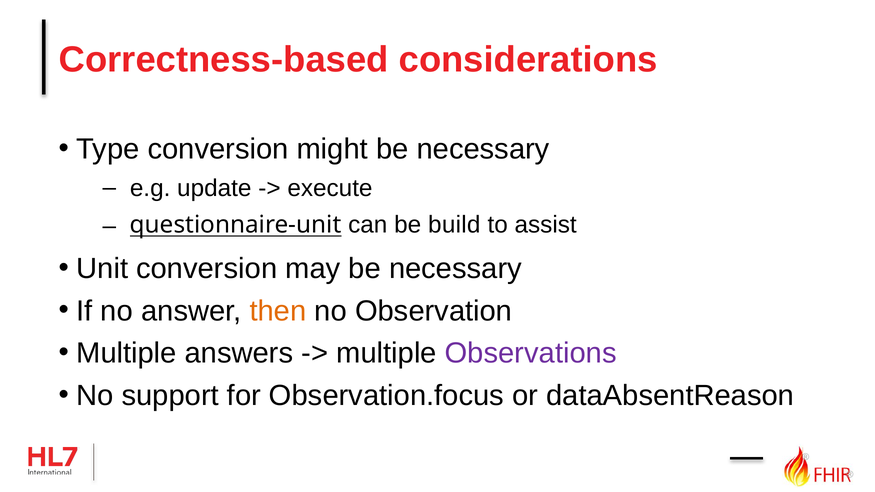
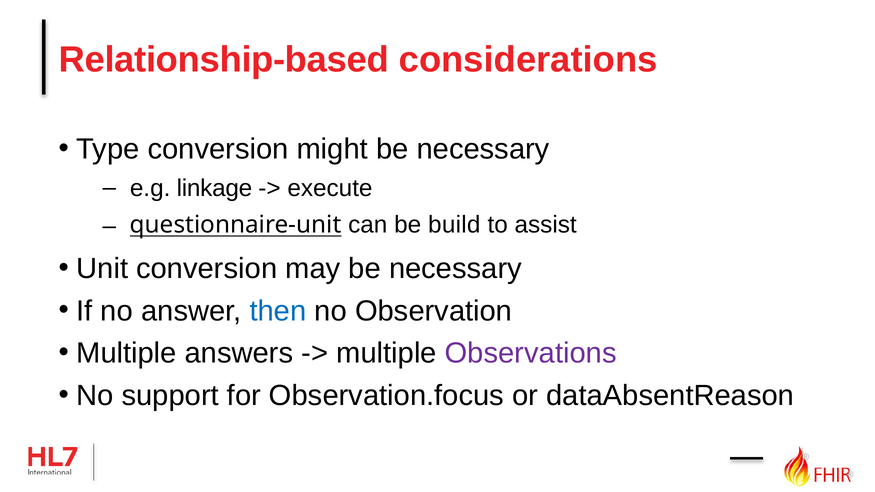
Correctness-based: Correctness-based -> Relationship-based (224, 60)
update: update -> linkage (214, 188)
then colour: orange -> blue (278, 311)
